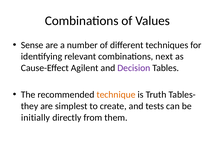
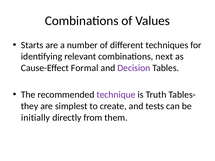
Sense: Sense -> Starts (32, 45)
Agilent: Agilent -> Formal (85, 68)
technique colour: orange -> purple (116, 95)
